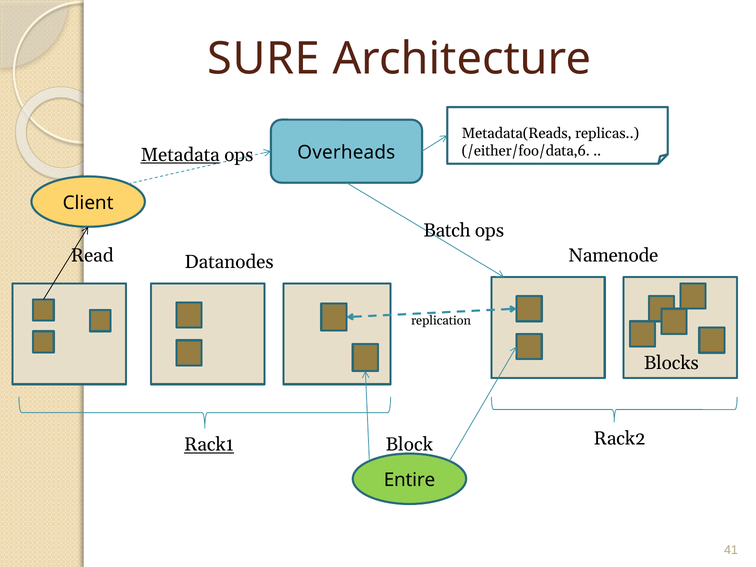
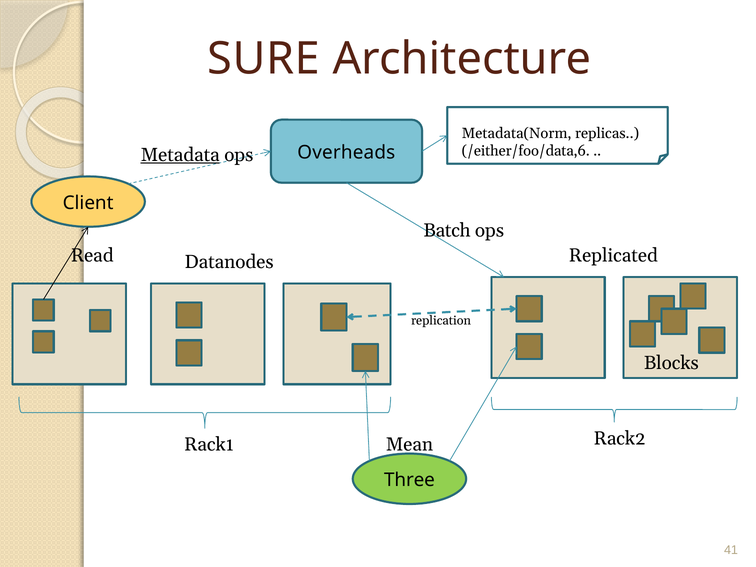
Metadata(Reads: Metadata(Reads -> Metadata(Norm (517, 133)
Namenode: Namenode -> Replicated (613, 256)
Rack1 underline: present -> none (209, 445)
Block: Block -> Mean (409, 445)
Entire: Entire -> Three (409, 480)
